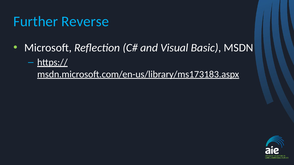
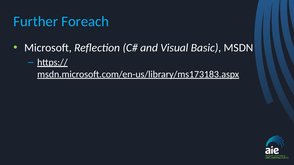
Reverse: Reverse -> Foreach (85, 21)
